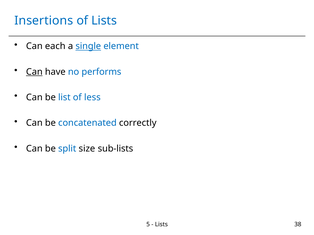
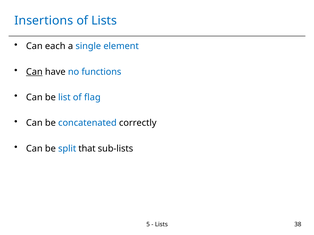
single underline: present -> none (88, 46)
performs: performs -> functions (101, 72)
less: less -> flag (92, 98)
size: size -> that (87, 149)
